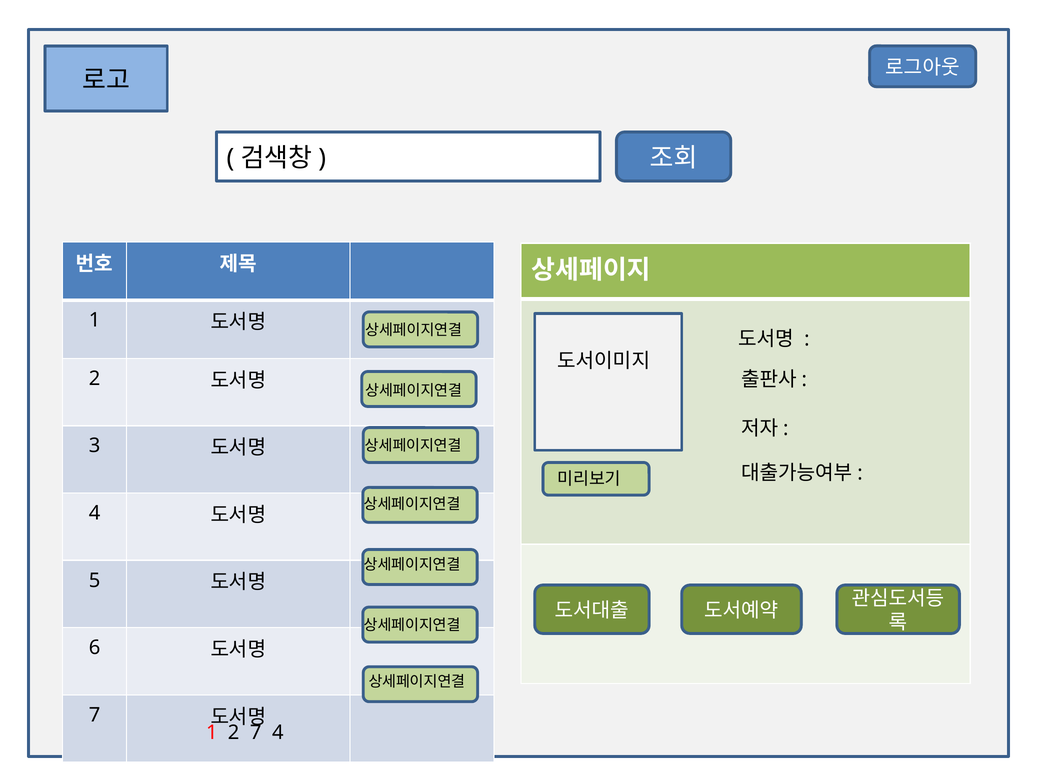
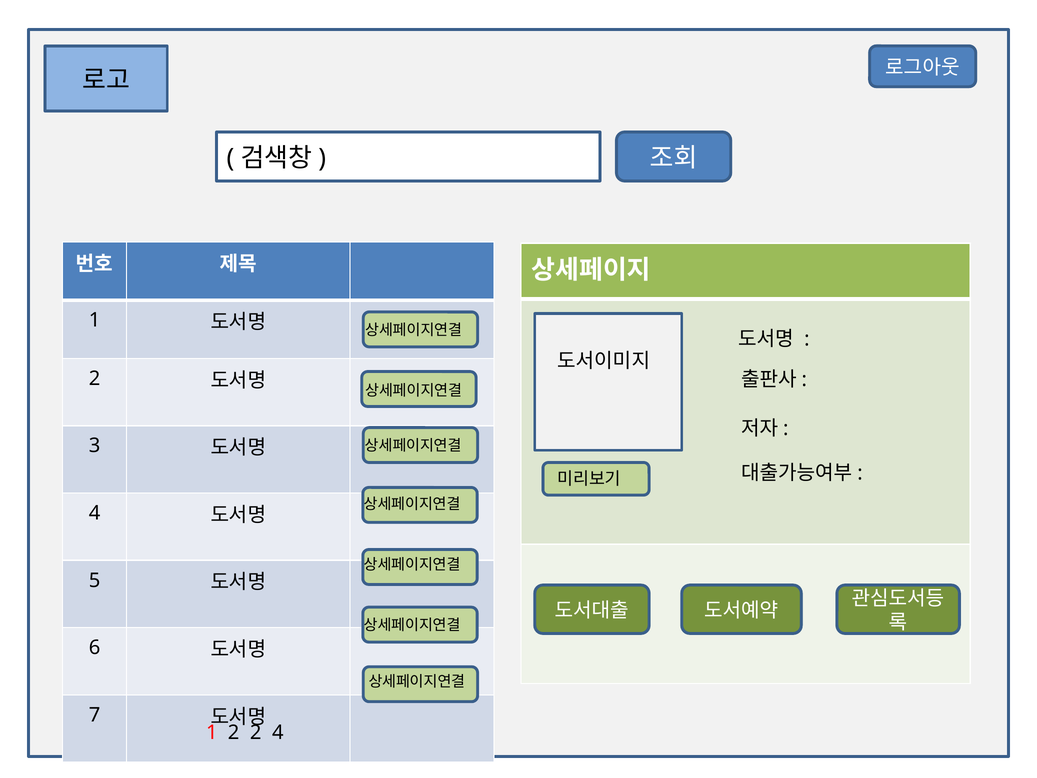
2 7: 7 -> 2 (256, 733)
